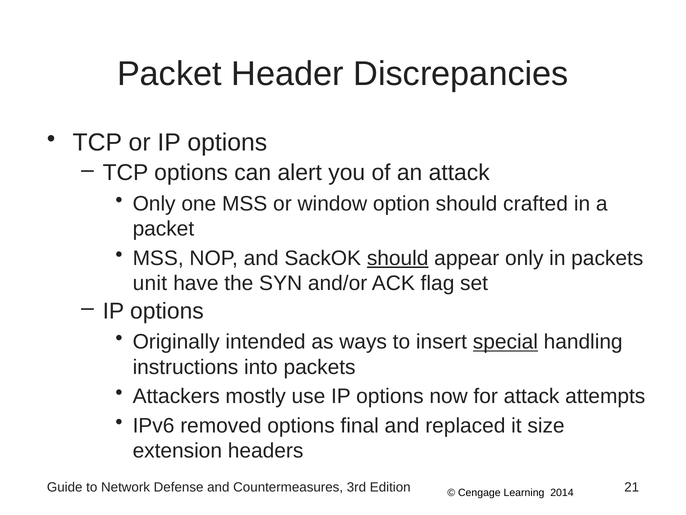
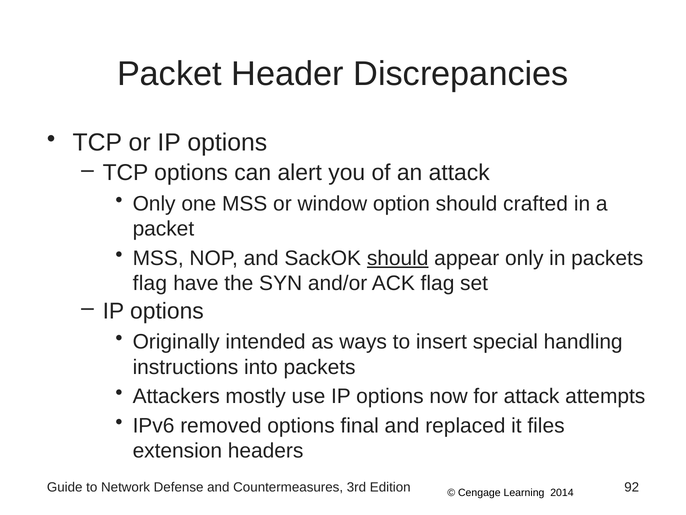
unit: unit -> flag (150, 283)
special underline: present -> none (505, 342)
size: size -> files (546, 425)
21: 21 -> 92 (632, 487)
